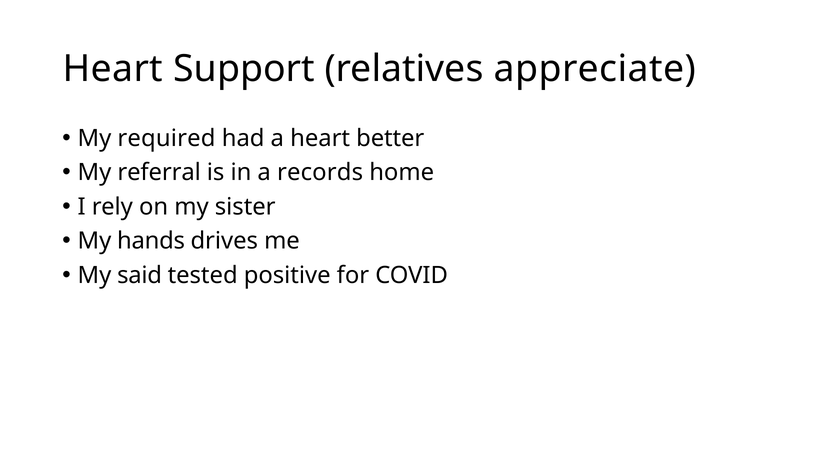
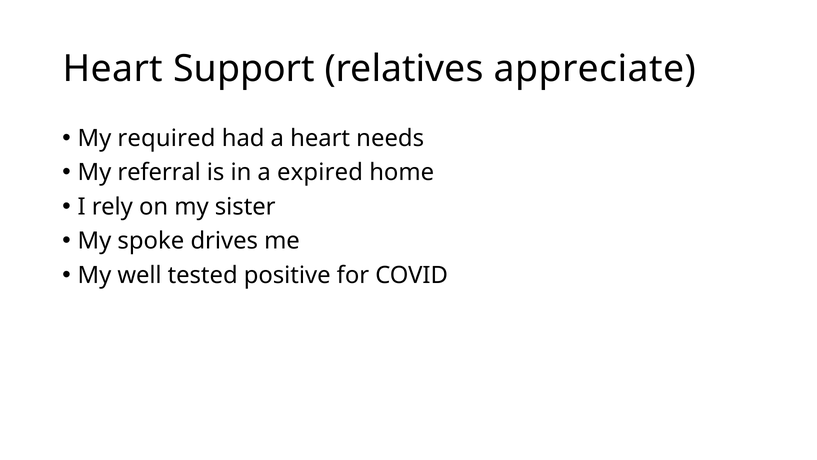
better: better -> needs (390, 138)
records: records -> expired (320, 172)
hands: hands -> spoke (151, 241)
said: said -> well (140, 275)
